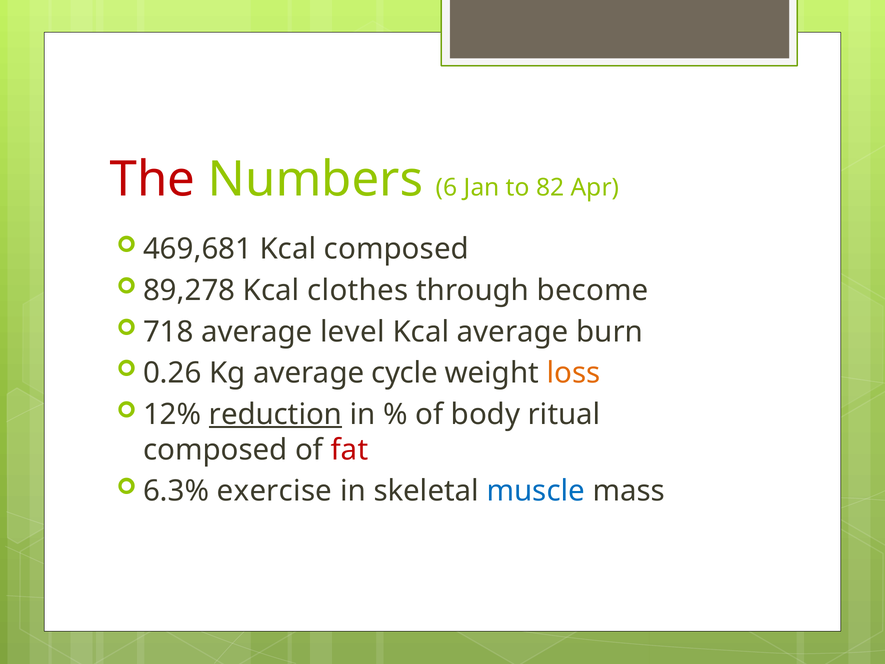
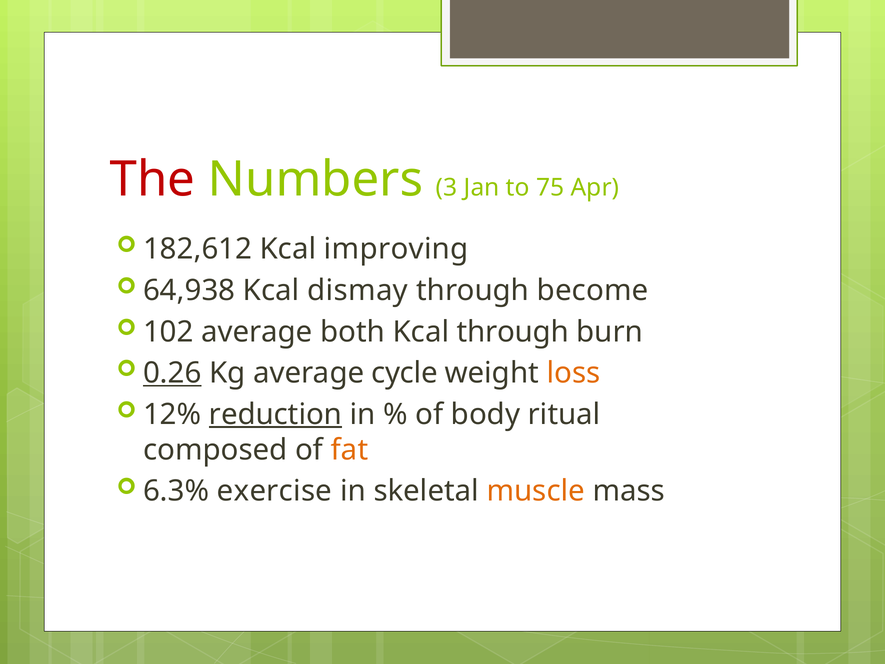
6: 6 -> 3 (447, 188)
82: 82 -> 75 (550, 188)
469,681: 469,681 -> 182,612 (198, 249)
Kcal composed: composed -> improving (396, 249)
89,278: 89,278 -> 64,938 (189, 290)
clothes: clothes -> dismay (358, 290)
718: 718 -> 102 (168, 332)
level: level -> both (352, 332)
Kcal average: average -> through (513, 332)
0.26 underline: none -> present (172, 373)
fat colour: red -> orange (349, 450)
muscle colour: blue -> orange (536, 491)
